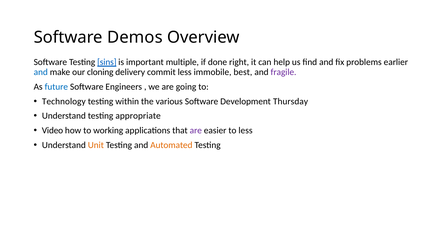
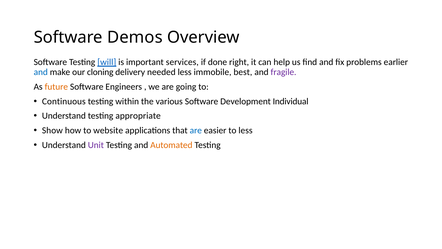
sins: sins -> will (107, 62)
multiple: multiple -> services (182, 62)
commit: commit -> needed (161, 72)
future colour: blue -> orange (56, 87)
Technology: Technology -> Continuous (64, 101)
Thursday: Thursday -> Individual (291, 101)
Video: Video -> Show (52, 130)
working: working -> website (108, 130)
are colour: purple -> blue (196, 130)
Unit colour: orange -> purple (96, 145)
